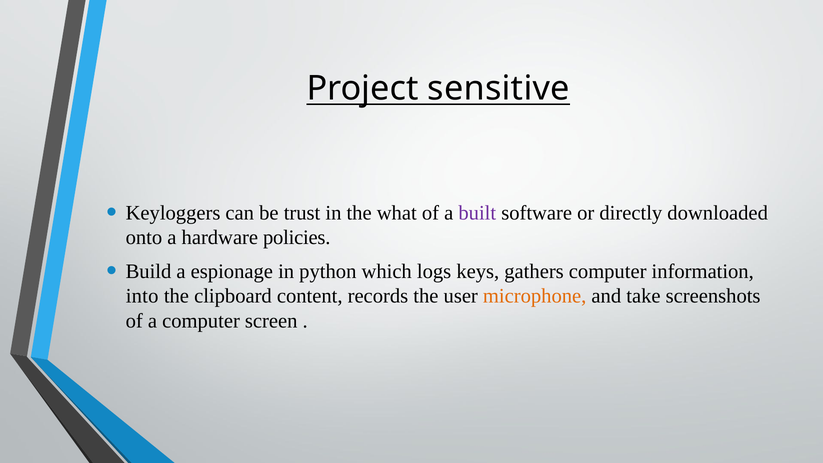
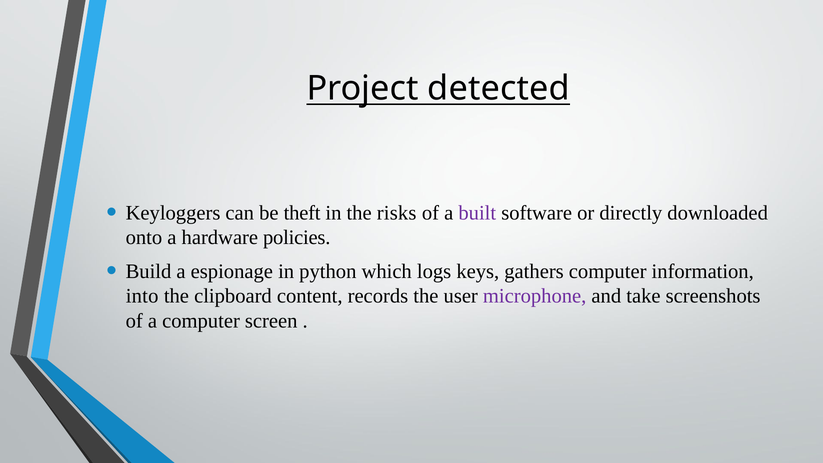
sensitive: sensitive -> detected (499, 89)
trust: trust -> theft (302, 213)
what: what -> risks (397, 213)
microphone colour: orange -> purple (535, 296)
